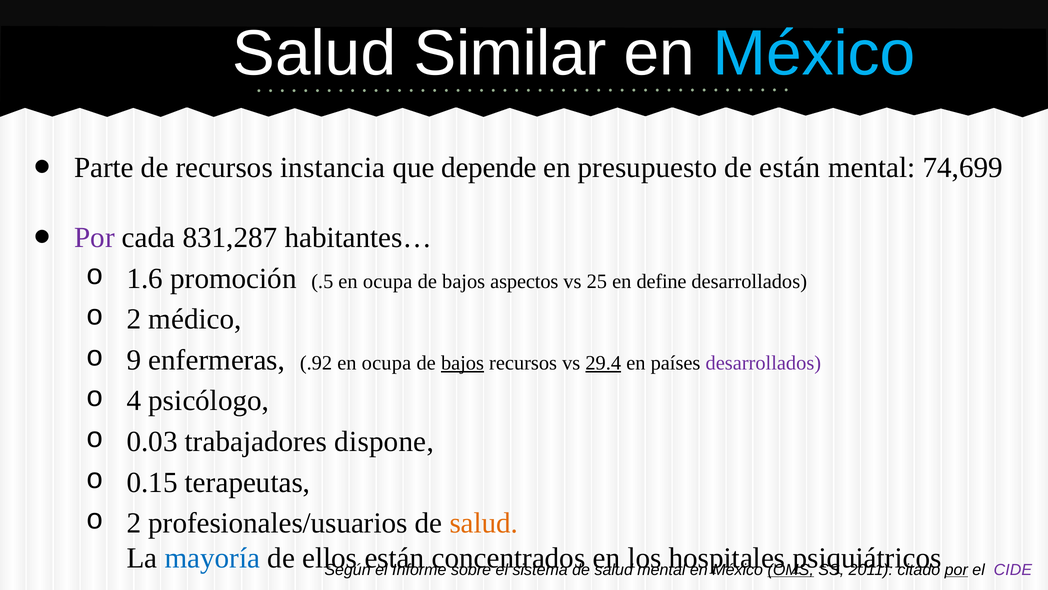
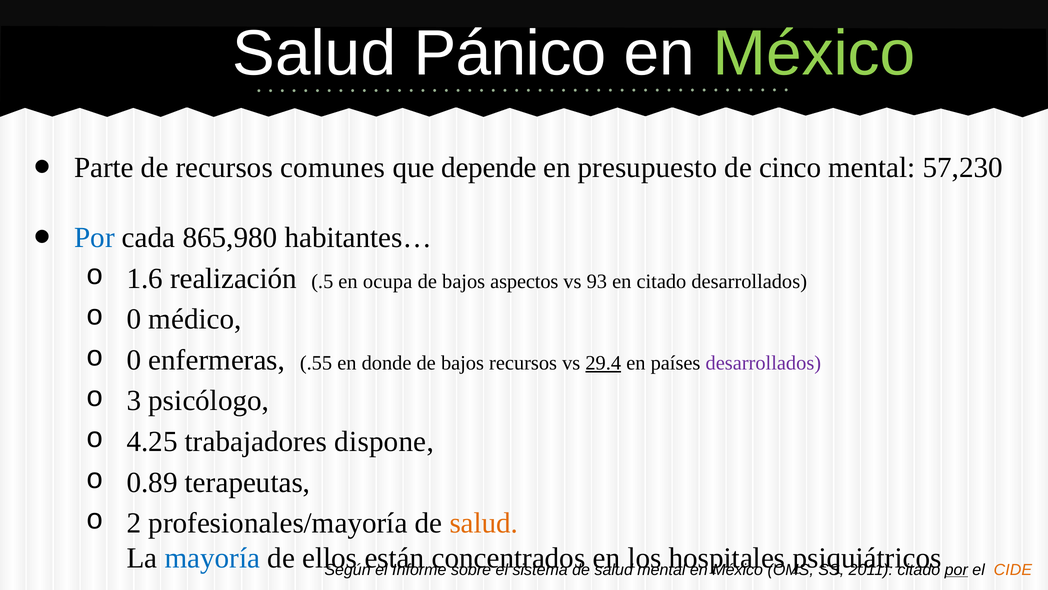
Similar: Similar -> Pánico (510, 54)
México colour: light blue -> light green (814, 54)
instancia: instancia -> comunes (333, 168)
de están: están -> cinco (790, 168)
74,699: 74,699 -> 57,230 (963, 168)
Por colour: purple -> blue (94, 237)
831,287: 831,287 -> 865,980 (230, 237)
promoción: promoción -> realización (234, 278)
25: 25 -> 93 (597, 281)
en define: define -> citado (661, 281)
2: 2 -> 0 (134, 319)
9: 9 -> 0 (134, 360)
.92: .92 -> .55 (316, 363)
ocupa: ocupa -> donde (387, 363)
bajos underline: present -> none (462, 363)
4: 4 -> 3 (134, 401)
0.03: 0.03 -> 4.25 (152, 441)
0.15: 0.15 -> 0.89 (152, 482)
profesionales/usuarios: profesionales/usuarios -> profesionales/mayoría (278, 523)
OMS underline: present -> none (791, 569)
CIDE colour: purple -> orange (1013, 569)
